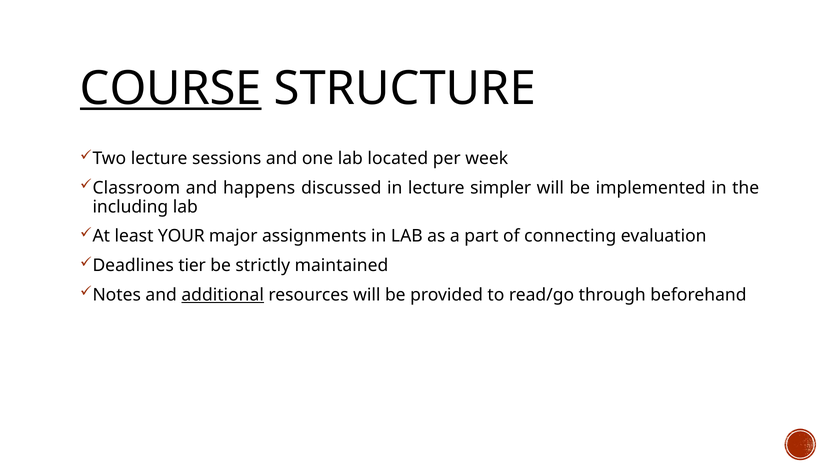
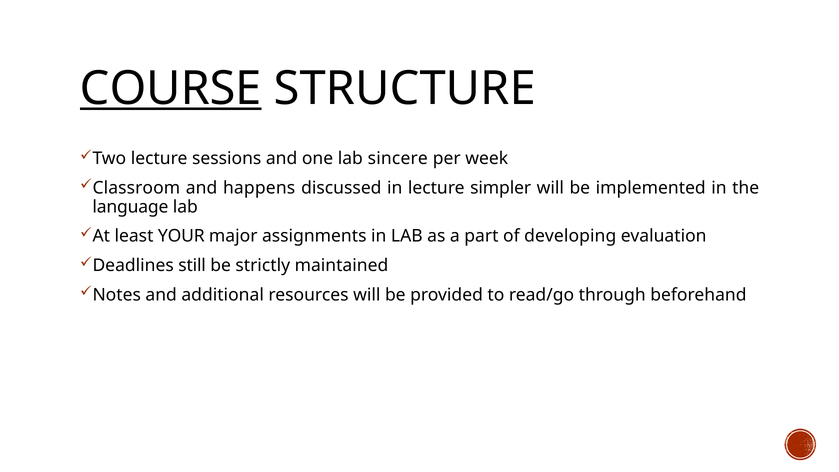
located: located -> sincere (398, 158)
including: including -> language (130, 207)
connecting: connecting -> developing (570, 236)
tier: tier -> still (192, 265)
additional underline: present -> none (223, 295)
